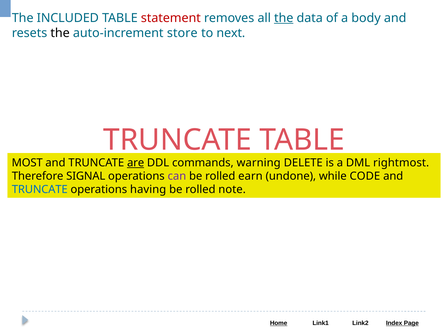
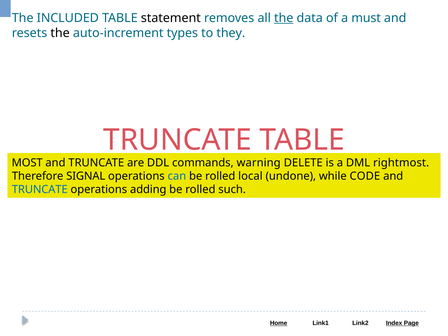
statement colour: red -> black (171, 18)
body: body -> must (366, 18)
store: store -> types (182, 33)
next: next -> they (231, 33)
are underline: present -> none (136, 163)
can colour: purple -> blue (177, 176)
earn: earn -> local (250, 176)
having: having -> adding (148, 190)
note: note -> such (232, 190)
